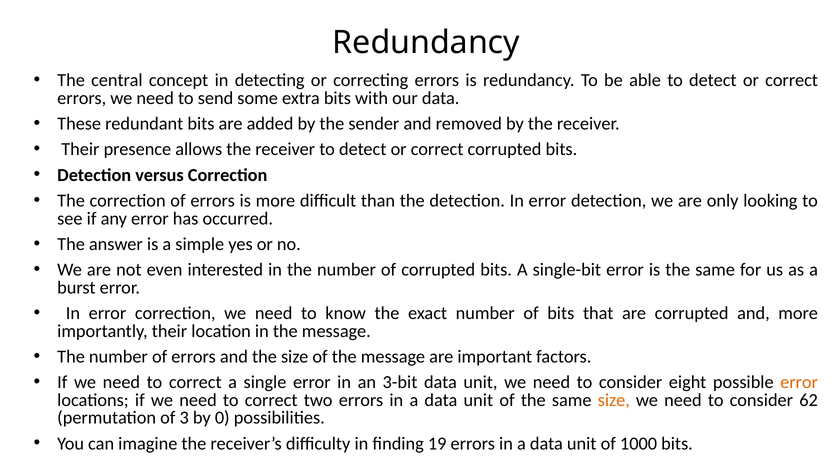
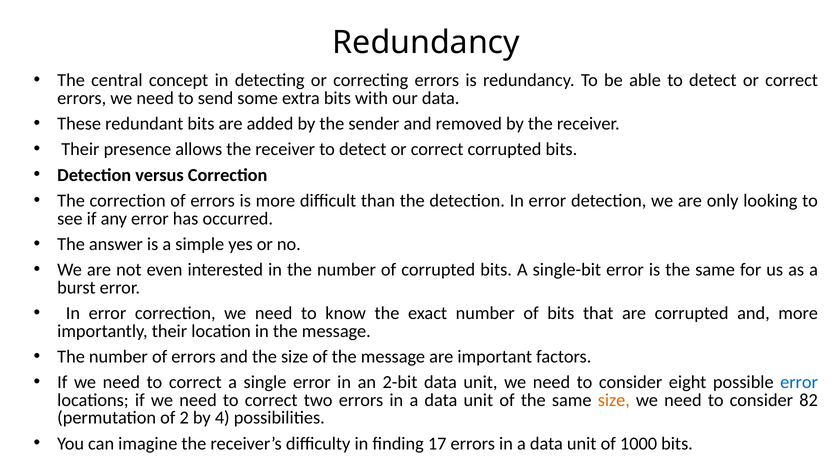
3-bit: 3-bit -> 2-bit (400, 382)
error colour: orange -> blue (799, 382)
62: 62 -> 82 (809, 400)
3: 3 -> 2 (184, 418)
0: 0 -> 4 (222, 418)
19: 19 -> 17 (437, 443)
